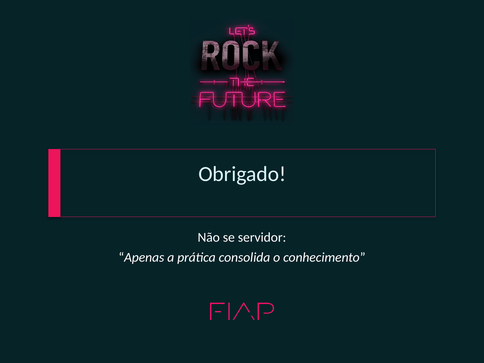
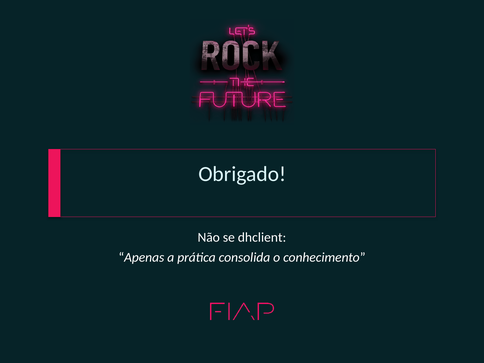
servidor: servidor -> dhclient (262, 237)
